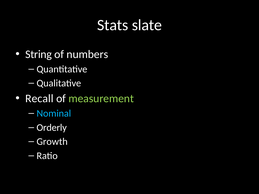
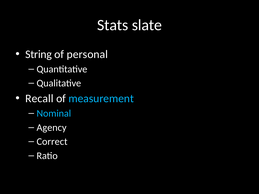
numbers: numbers -> personal (87, 54)
measurement colour: light green -> light blue (101, 99)
Orderly: Orderly -> Agency (52, 128)
Growth: Growth -> Correct (52, 142)
